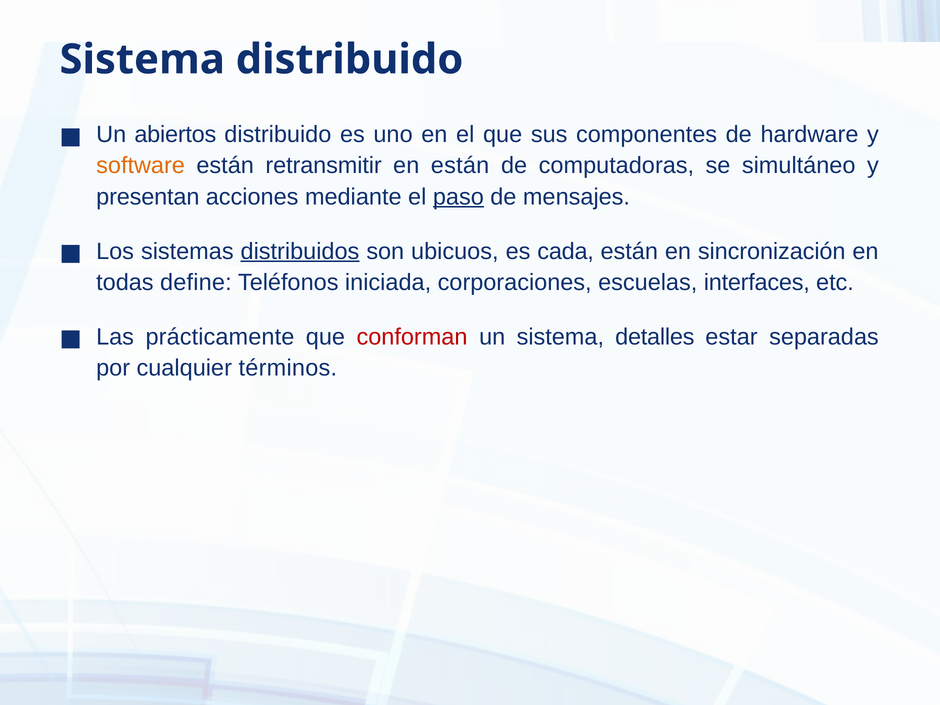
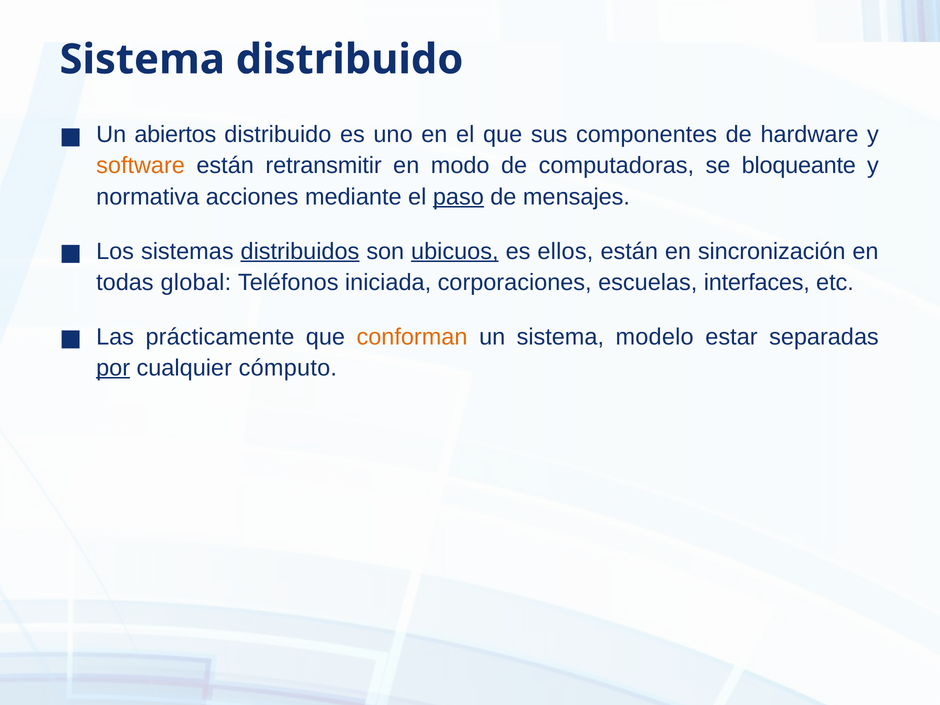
en están: están -> modo (460, 166)
simultáneo: simultáneo -> bloqueante (799, 166)
presentan: presentan -> normativa (148, 197)
ubicuos underline: none -> present (455, 251)
cada: cada -> ellos (565, 251)
define: define -> global (196, 282)
conforman colour: red -> orange (412, 337)
detalles: detalles -> modelo (655, 337)
por underline: none -> present (113, 368)
términos: términos -> cómputo (288, 368)
